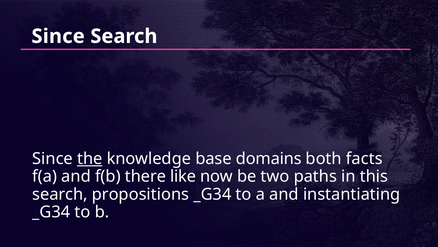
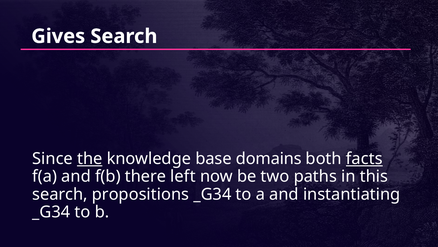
Since: Since -> Gives (58, 36)
facts underline: none -> present (364, 158)
like: like -> left (183, 176)
